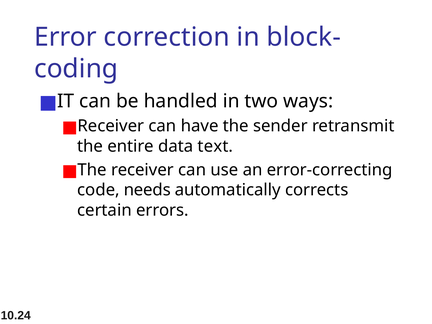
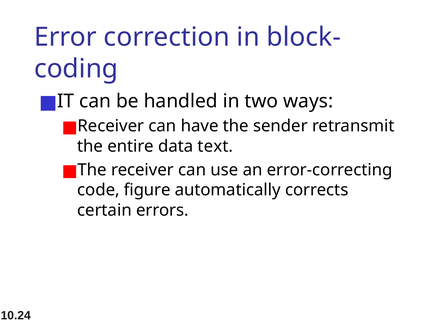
needs: needs -> figure (147, 190)
